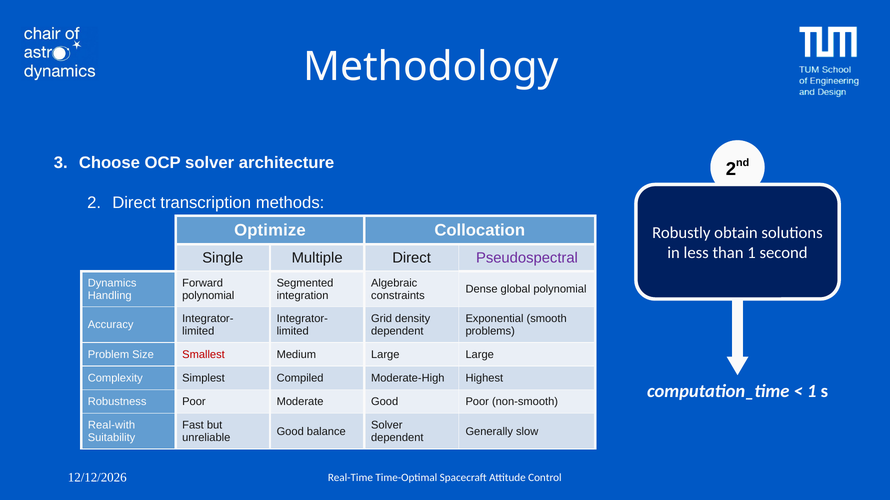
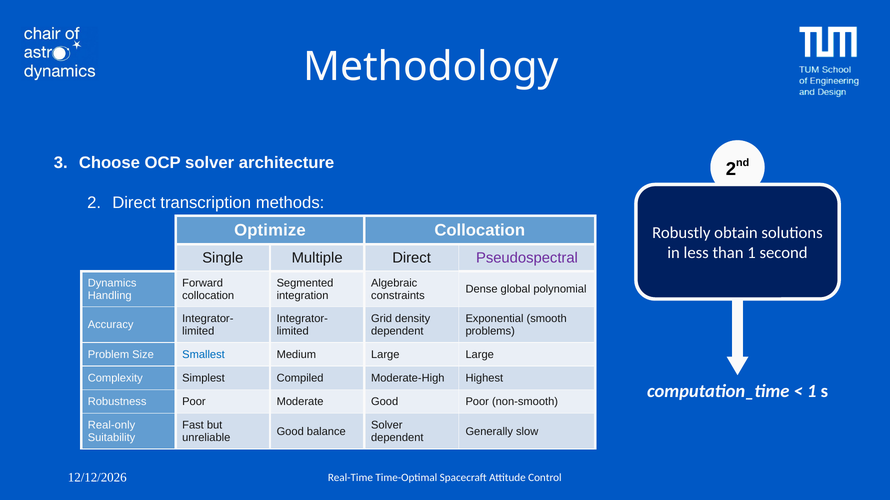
polynomial: polynomial -> collocation (208, 296)
Smallest colour: red -> blue (204, 355)
Real-with: Real-with -> Real-only (112, 426)
